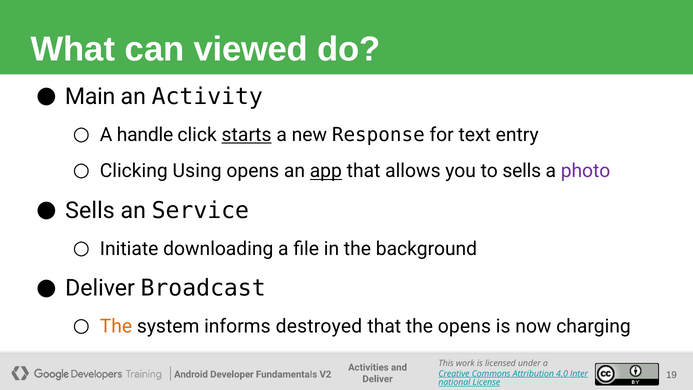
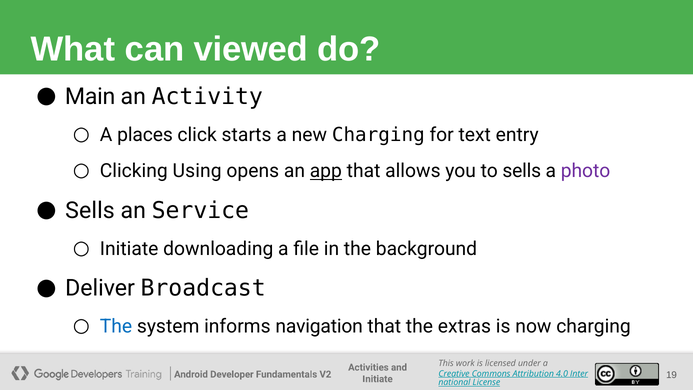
handle: handle -> places (145, 135)
starts underline: present -> none (247, 135)
new Response: Response -> Charging (378, 135)
The colour: orange -> blue (116, 326)
destroyed: destroyed -> navigation (319, 326)
the opens: opens -> extras (464, 326)
Deliver: Deliver -> Initiate (378, 379)
